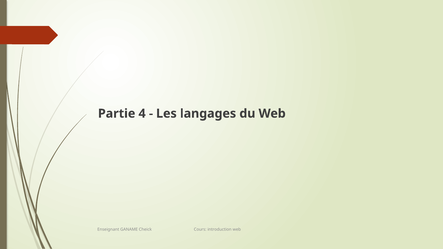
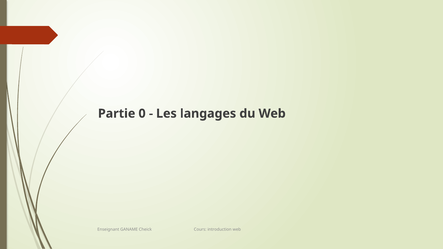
4: 4 -> 0 (142, 114)
